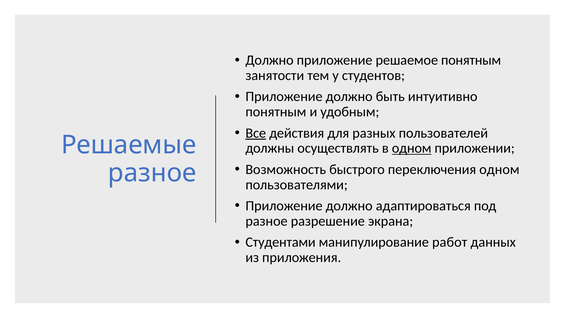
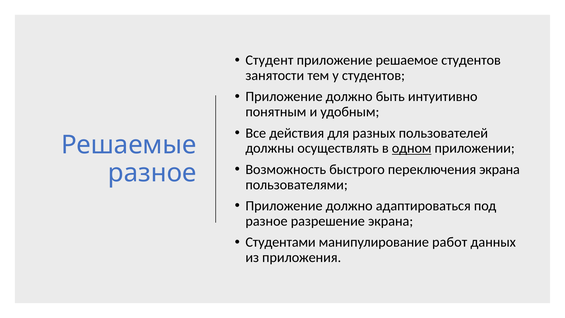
Должно: Должно -> Студент (269, 60)
решаемое понятным: понятным -> студентов (471, 60)
Все underline: present -> none (256, 133)
переключения одном: одном -> экрана (500, 169)
